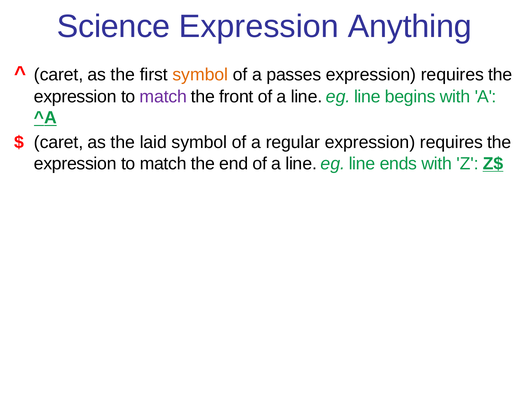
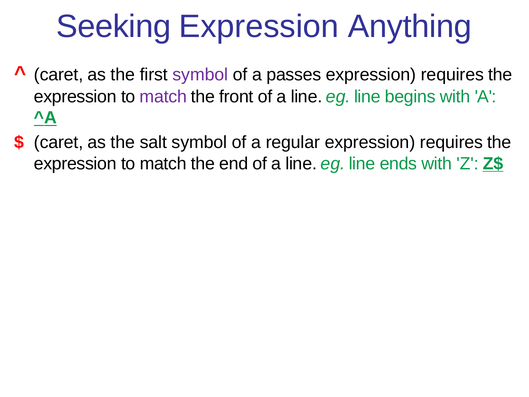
Science: Science -> Seeking (114, 26)
symbol colour: orange -> purple (200, 75)
laid: laid -> salt (153, 142)
